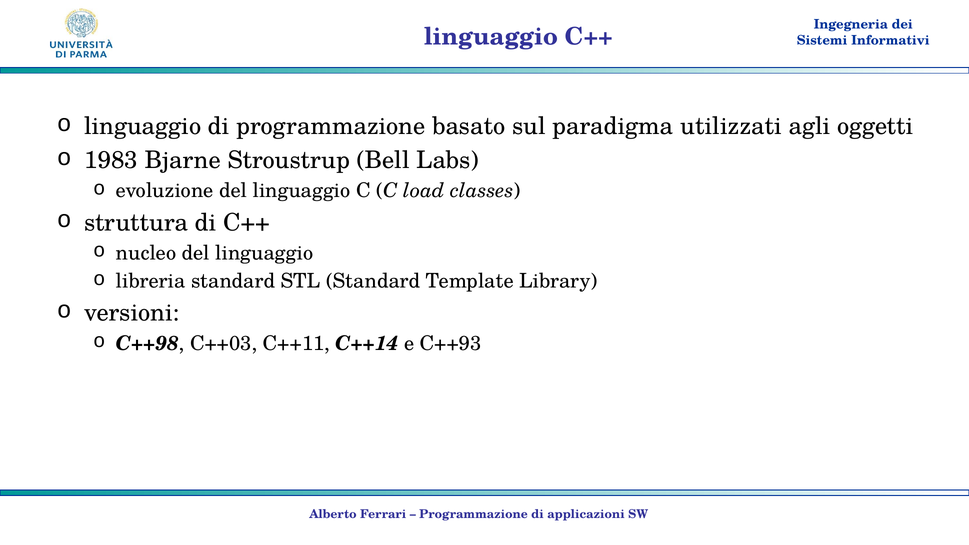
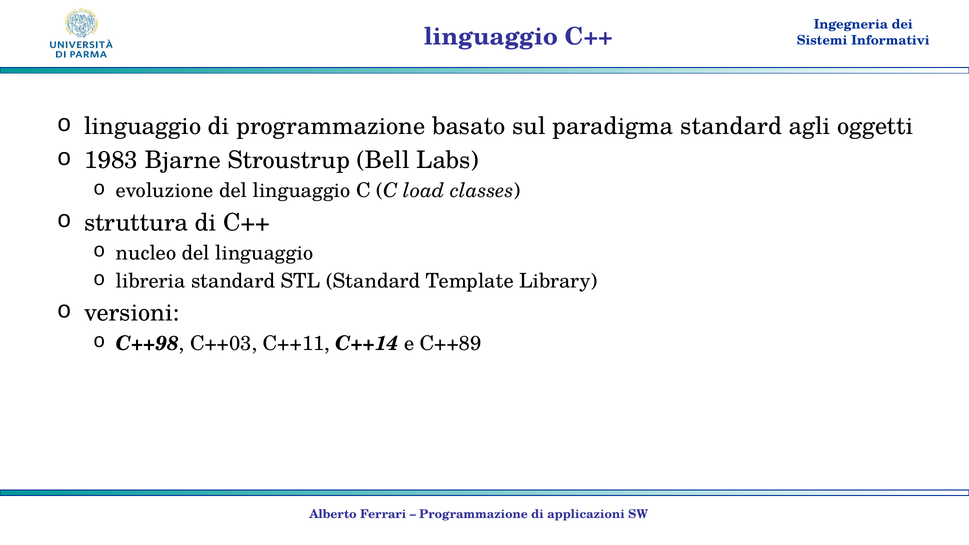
paradigma utilizzati: utilizzati -> standard (731, 126)
C++93: C++93 -> C++89 (451, 343)
